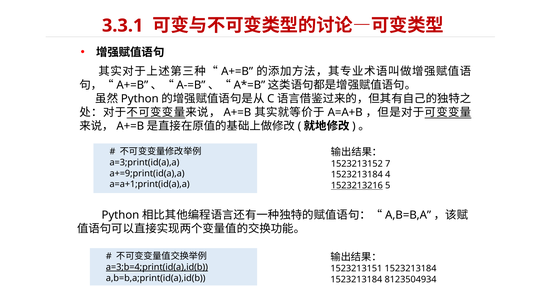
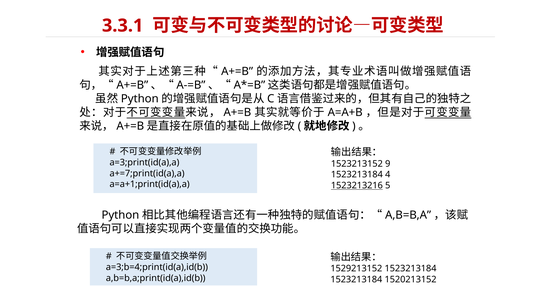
7: 7 -> 9 (388, 164)
a+=9;print(id(a),a: a+=9;print(id(a),a -> a+=7;print(id(a),a (147, 173)
a=3;b=4;print(id(a),id(b underline: present -> none (157, 267)
1523213151: 1523213151 -> 1529213152 (356, 269)
8123504934: 8123504934 -> 1520213152 (411, 280)
